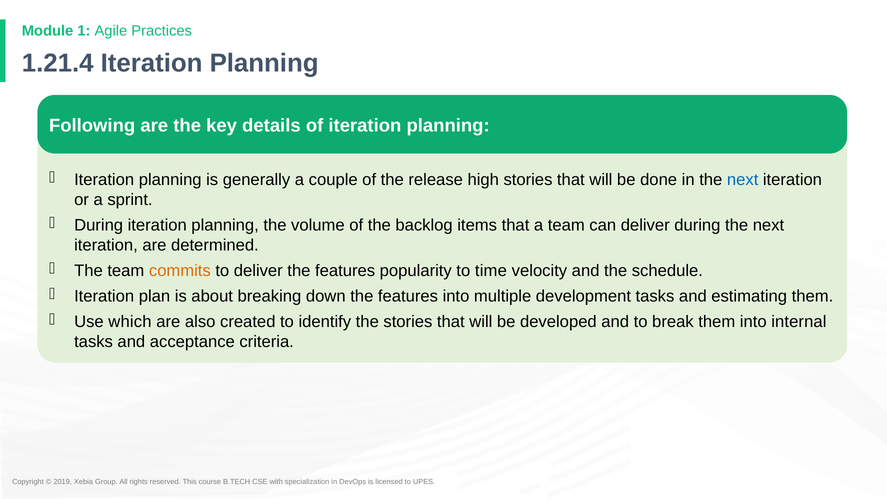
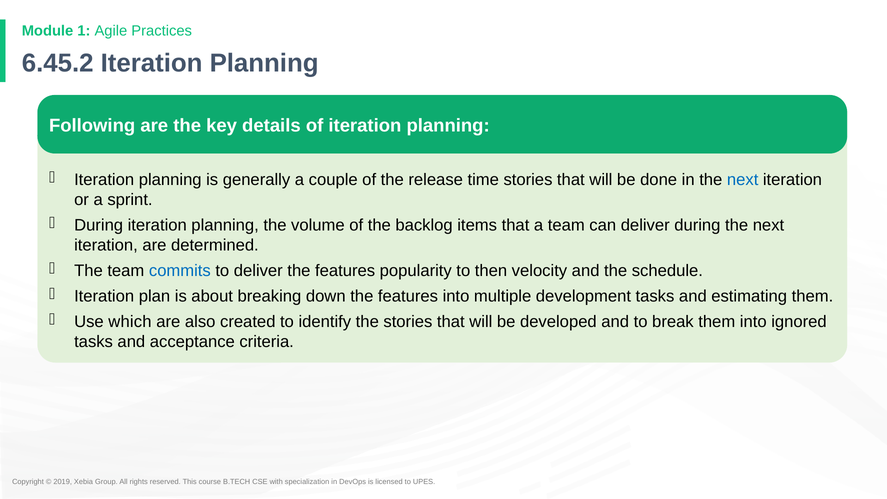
1.21.4: 1.21.4 -> 6.45.2 (58, 63)
high: high -> time (483, 180)
commits colour: orange -> blue (180, 271)
time: time -> then (491, 271)
internal: internal -> ignored (799, 322)
